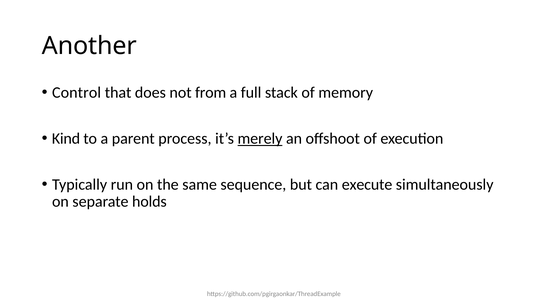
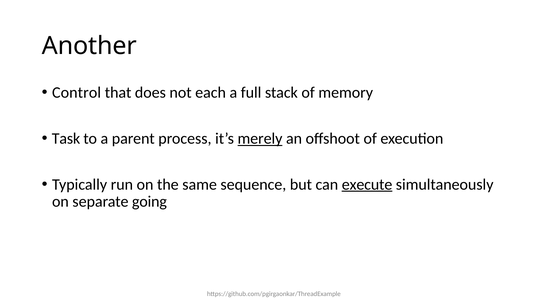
from: from -> each (211, 93)
Kind: Kind -> Task (66, 139)
execute underline: none -> present (367, 185)
holds: holds -> going (149, 202)
